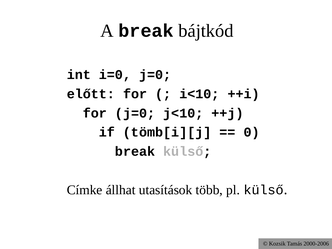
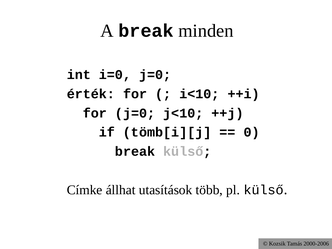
bájtkód: bájtkód -> minden (206, 31)
előtt: előtt -> érték (91, 94)
